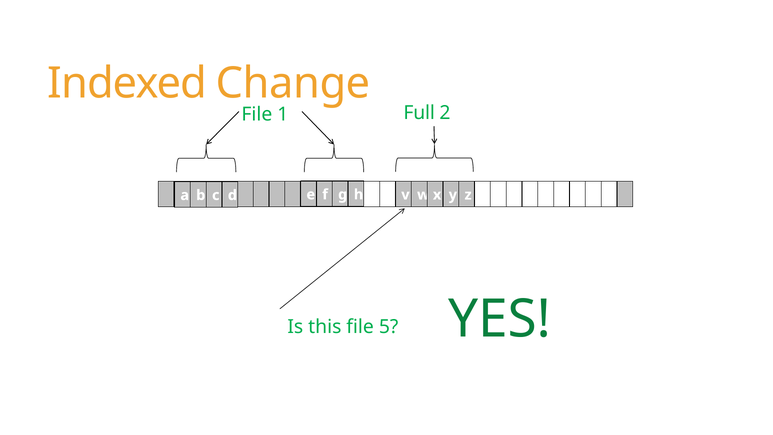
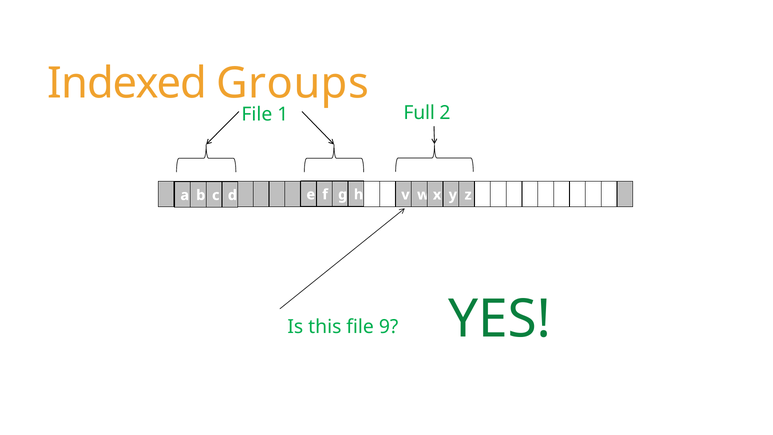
Change: Change -> Groups (293, 83)
5: 5 -> 9 (389, 327)
